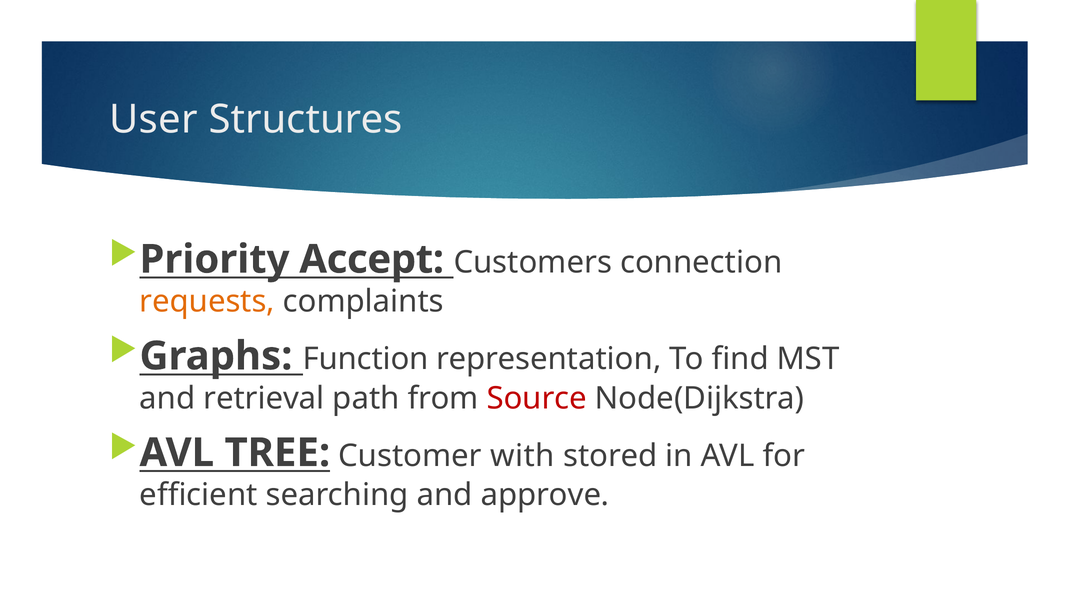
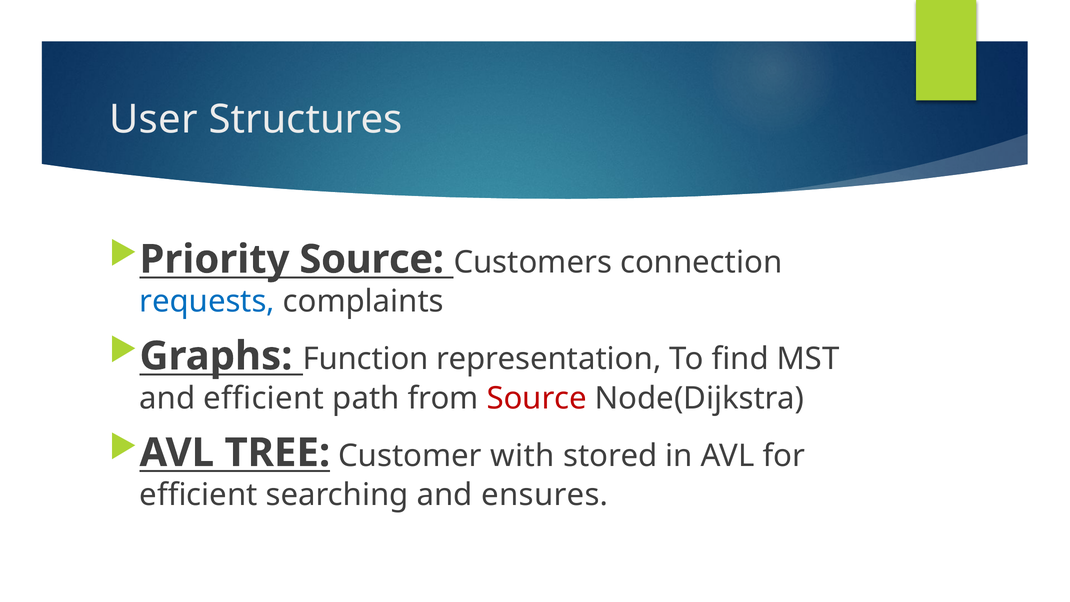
Priority Accept: Accept -> Source (372, 259)
requests colour: orange -> blue (207, 302)
and retrieval: retrieval -> efficient (264, 398)
approve: approve -> ensures (545, 495)
